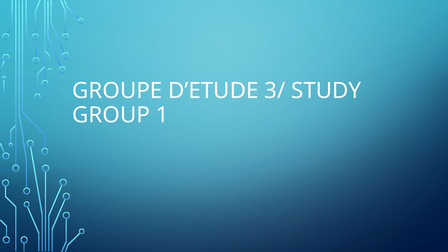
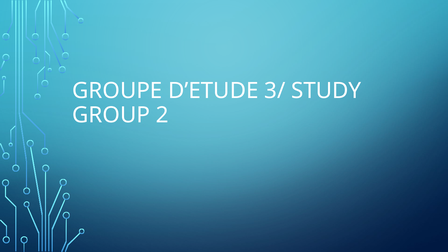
1: 1 -> 2 (162, 115)
